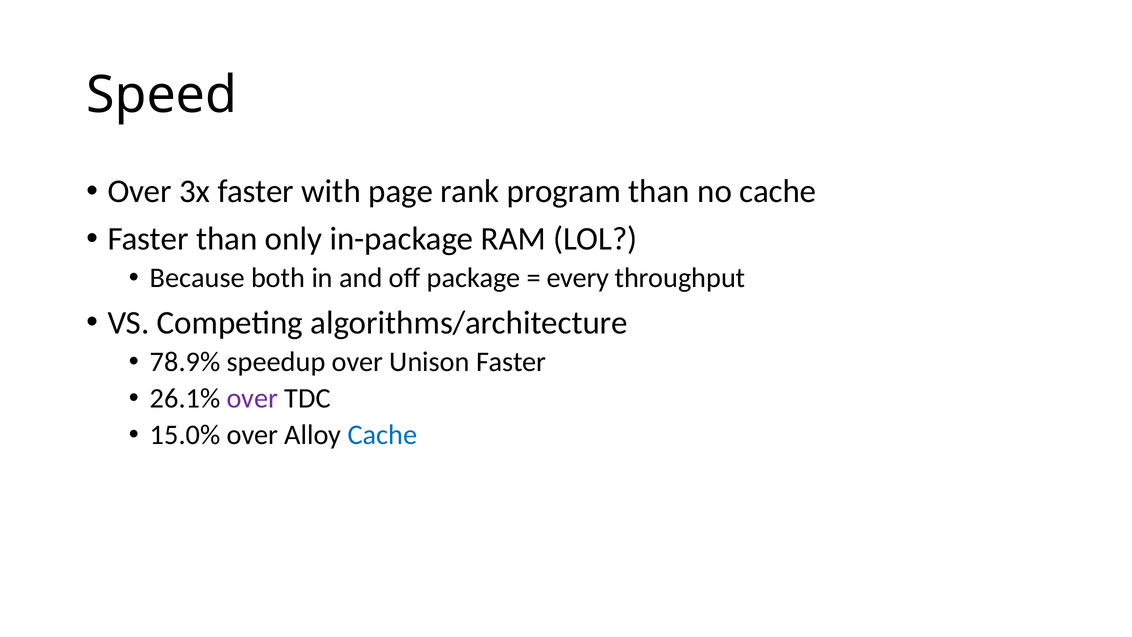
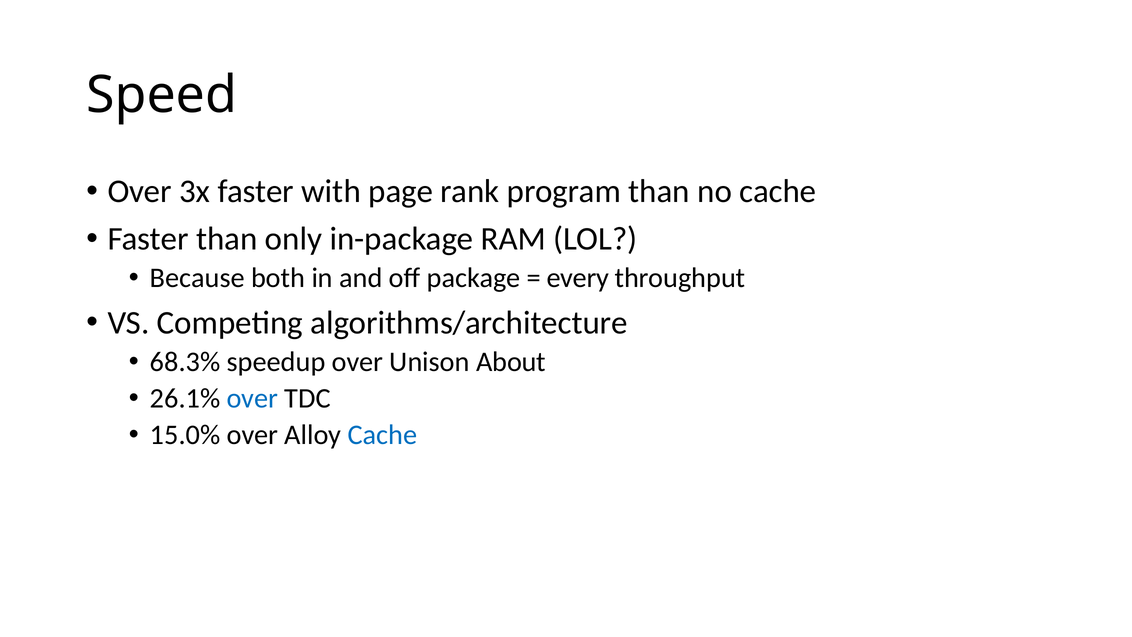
78.9%: 78.9% -> 68.3% (185, 362)
Unison Faster: Faster -> About (511, 362)
over colour: purple -> blue (252, 398)
